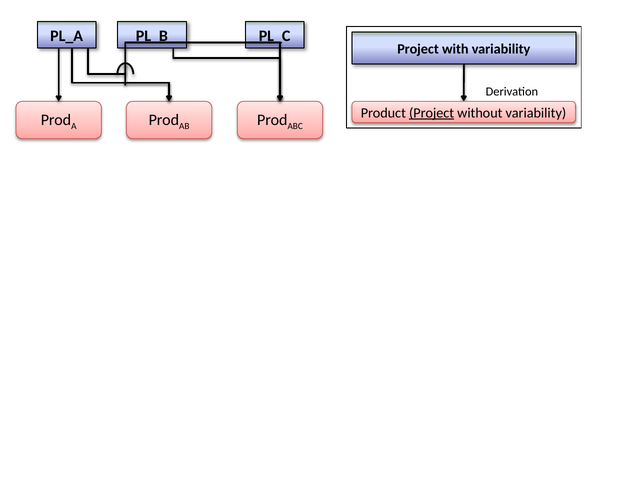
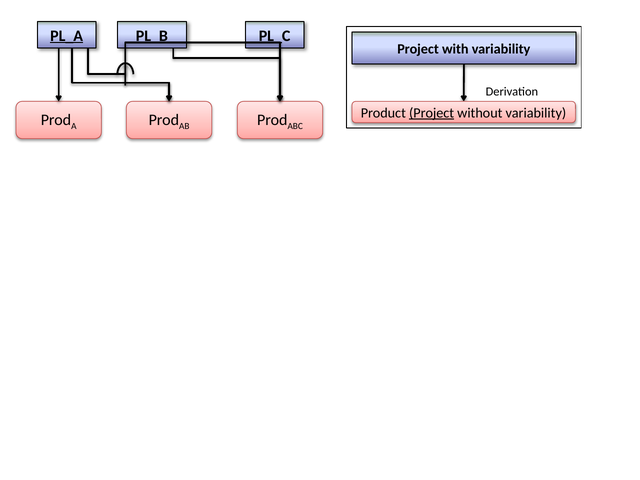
PL_A underline: none -> present (67, 36)
